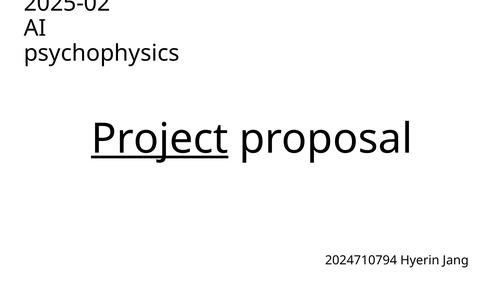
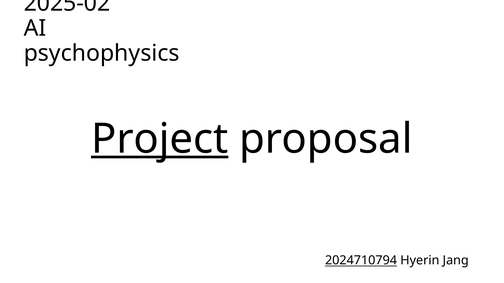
2024710794 underline: none -> present (361, 261)
